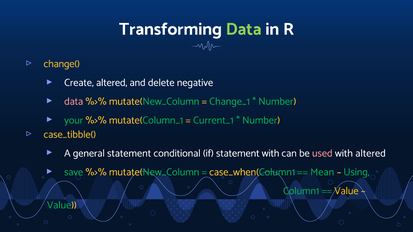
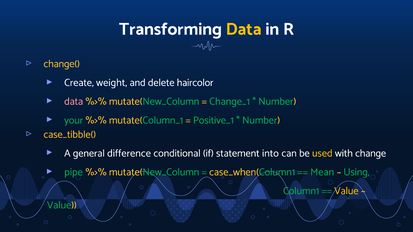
Data colour: light green -> yellow (244, 29)
Create altered: altered -> weight (112, 83)
negative: negative -> haircolor (195, 83)
Current_1: Current_1 -> Positive_1 (213, 120)
general statement: statement -> difference (129, 153)
statement with: with -> into (270, 153)
used colour: pink -> yellow (322, 153)
with altered: altered -> change (371, 153)
save: save -> pipe (74, 172)
